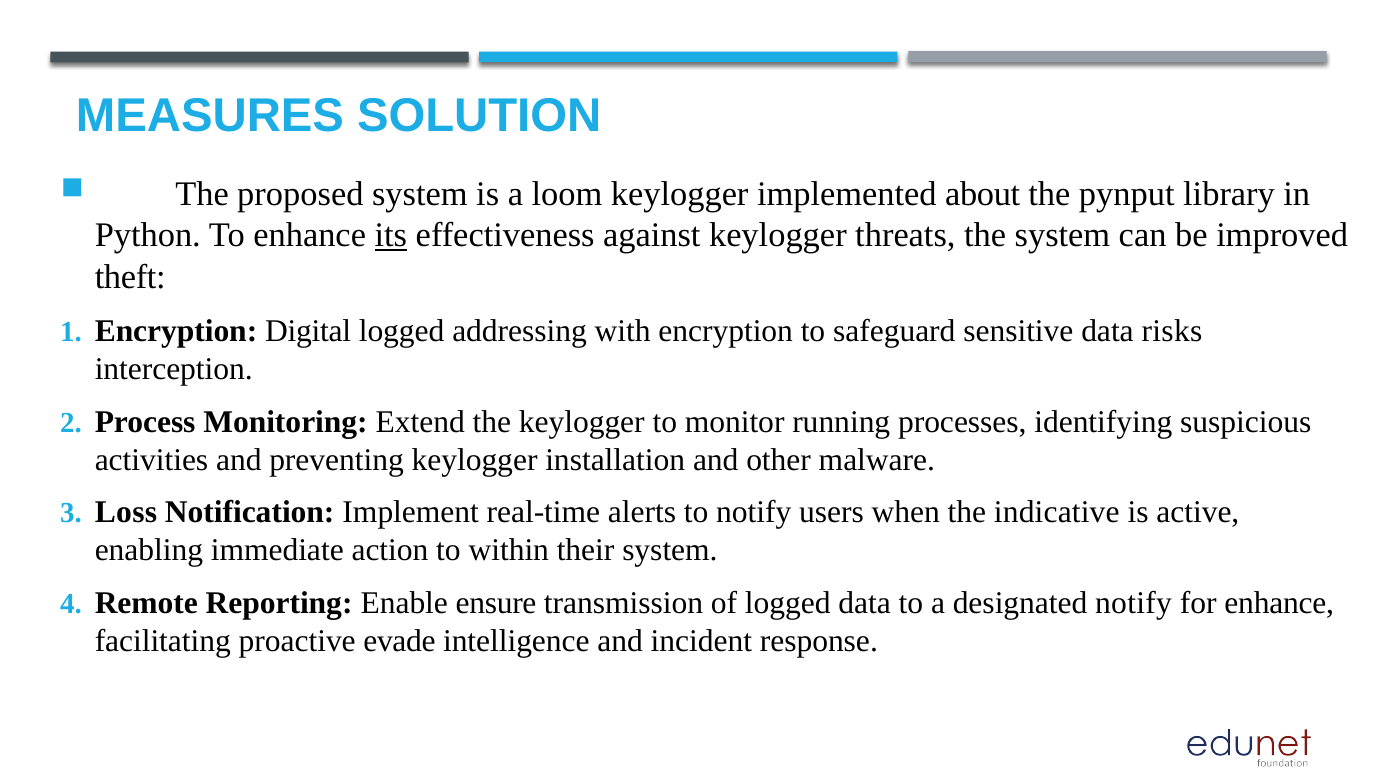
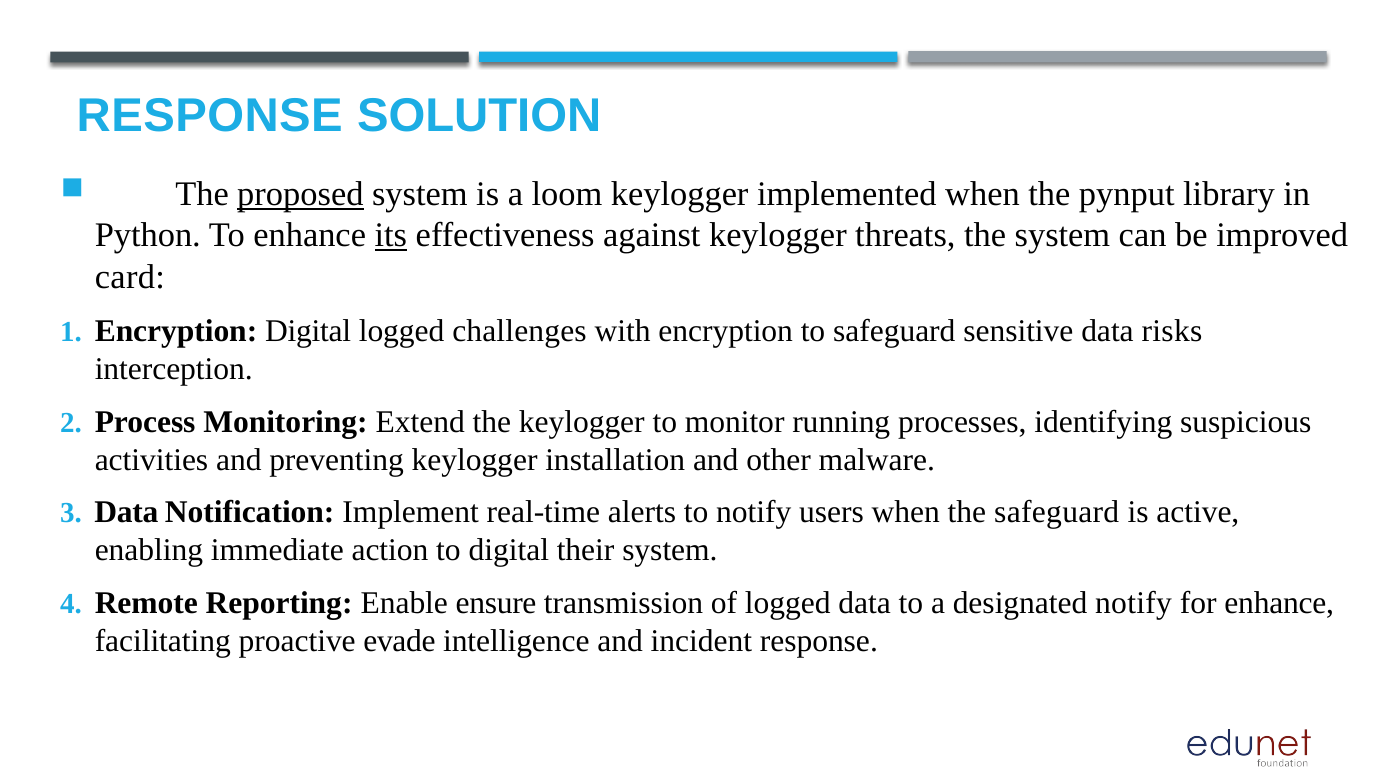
MEASURES: MEASURES -> RESPONSE (210, 116)
proposed underline: none -> present (300, 194)
implemented about: about -> when (982, 194)
theft: theft -> card (130, 277)
addressing: addressing -> challenges (519, 331)
Loss: Loss -> Data (126, 512)
the indicative: indicative -> safeguard (1057, 512)
to within: within -> digital (509, 550)
